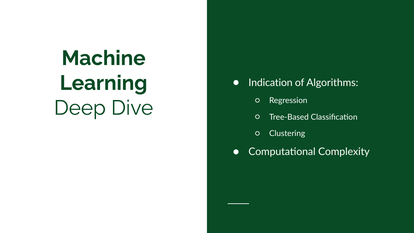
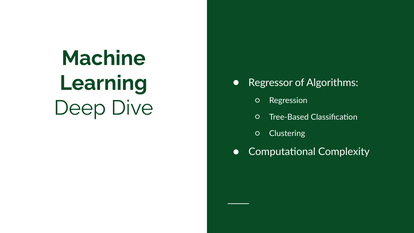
Indication: Indication -> Regressor (271, 83)
